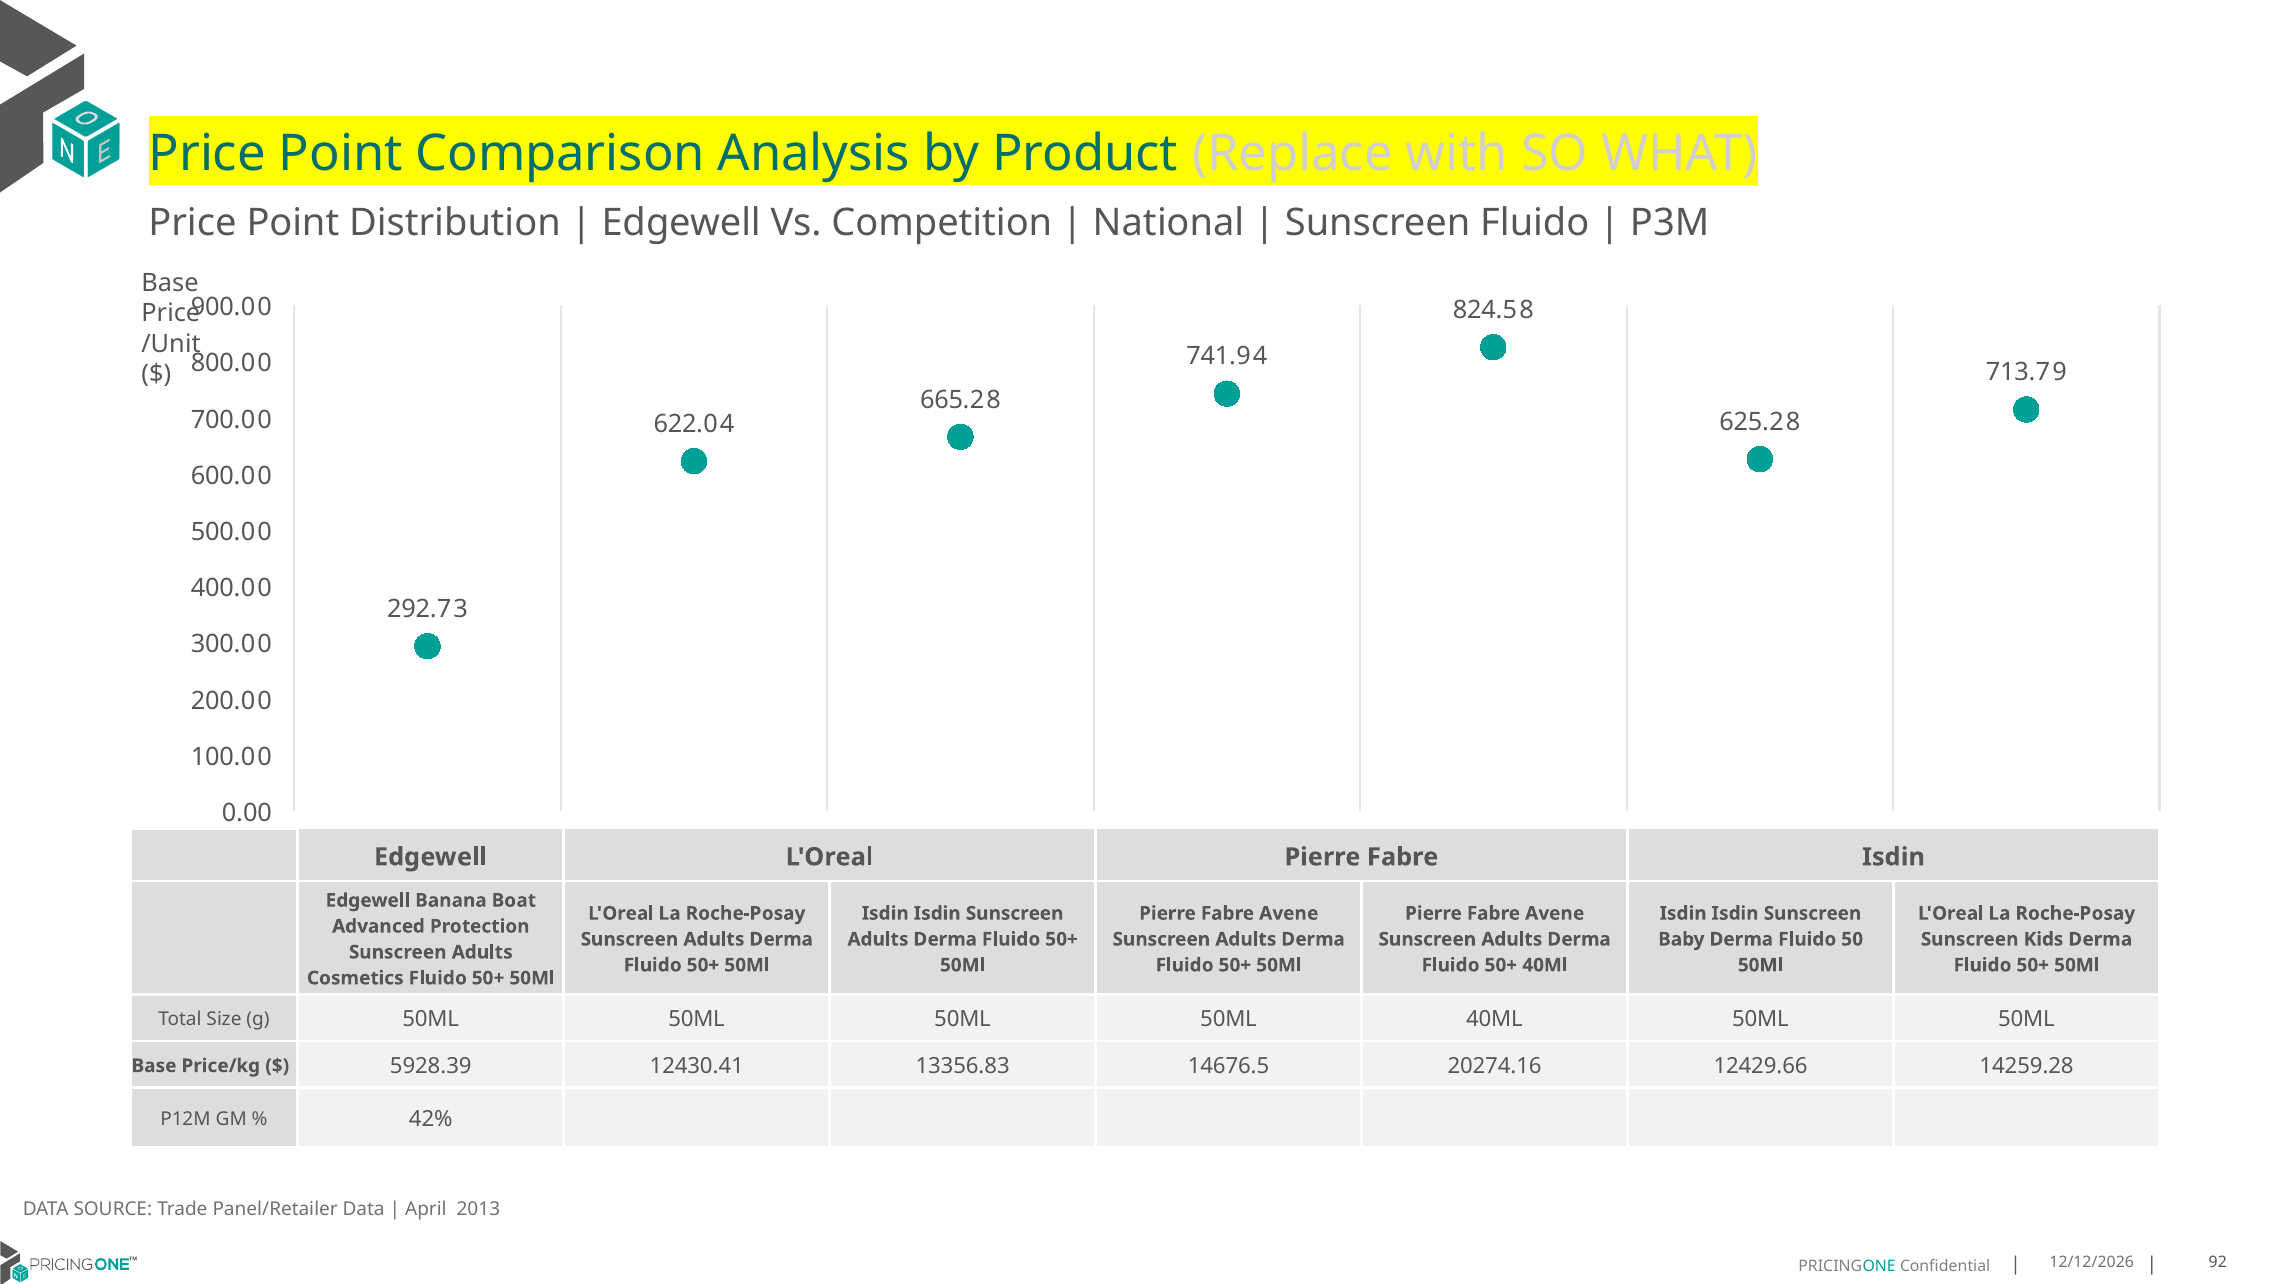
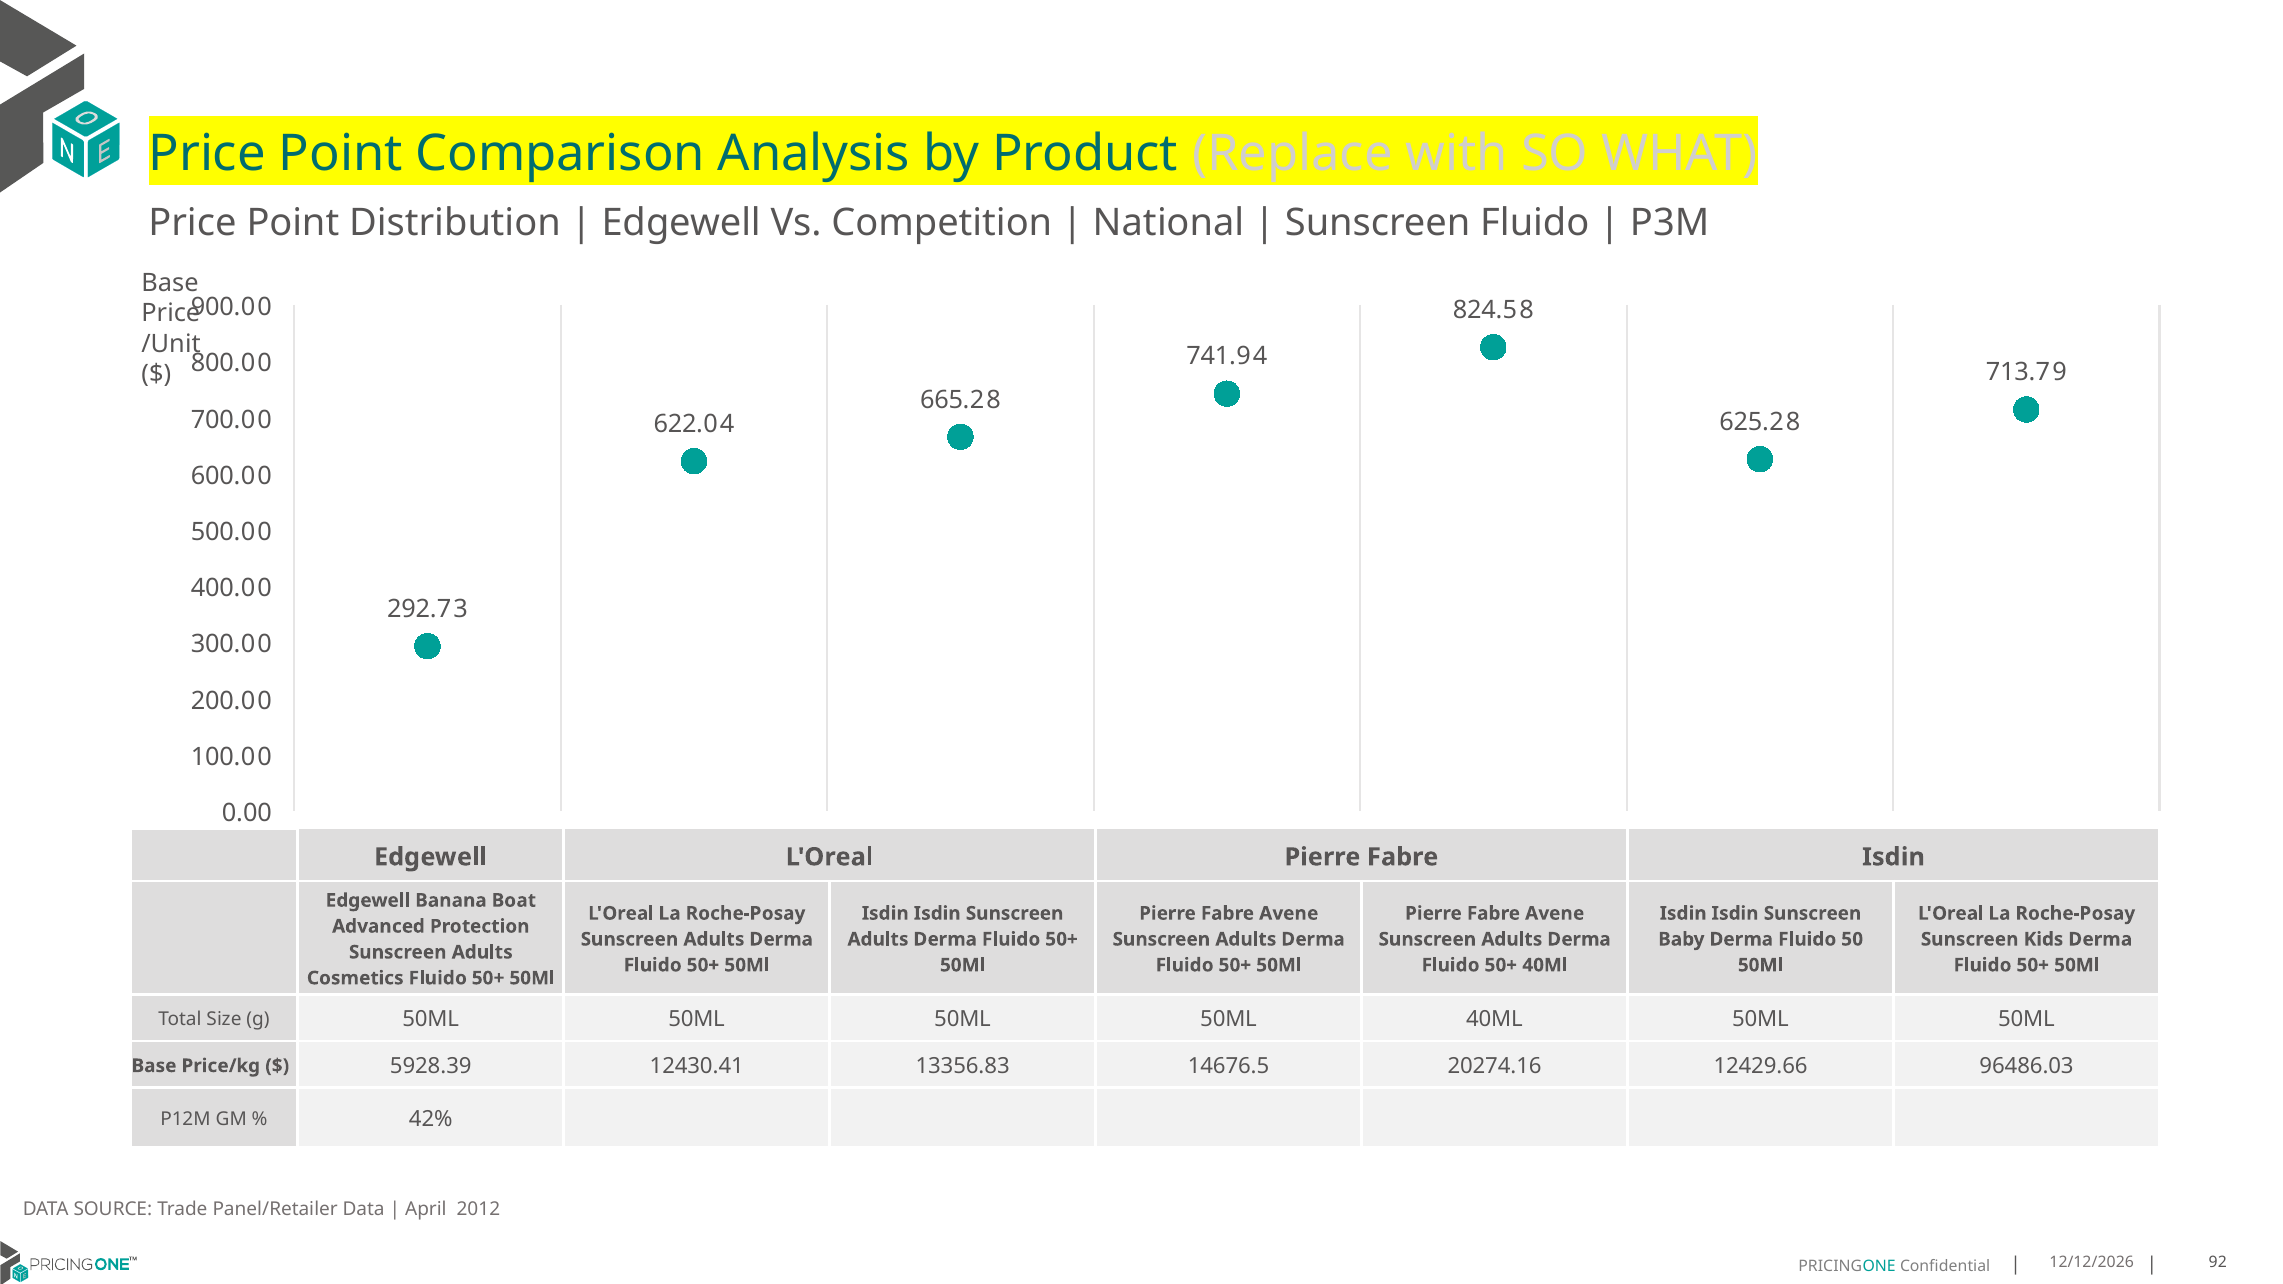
14259.28: 14259.28 -> 96486.03 (2027, 1066)
2013: 2013 -> 2012 (478, 1210)
